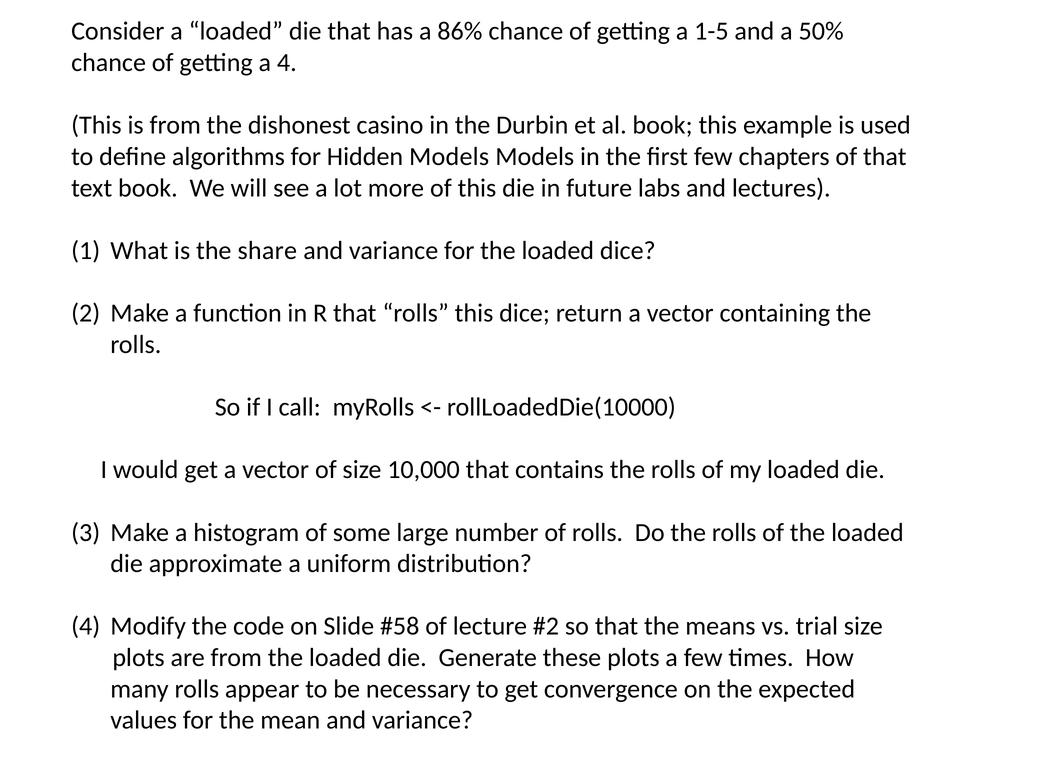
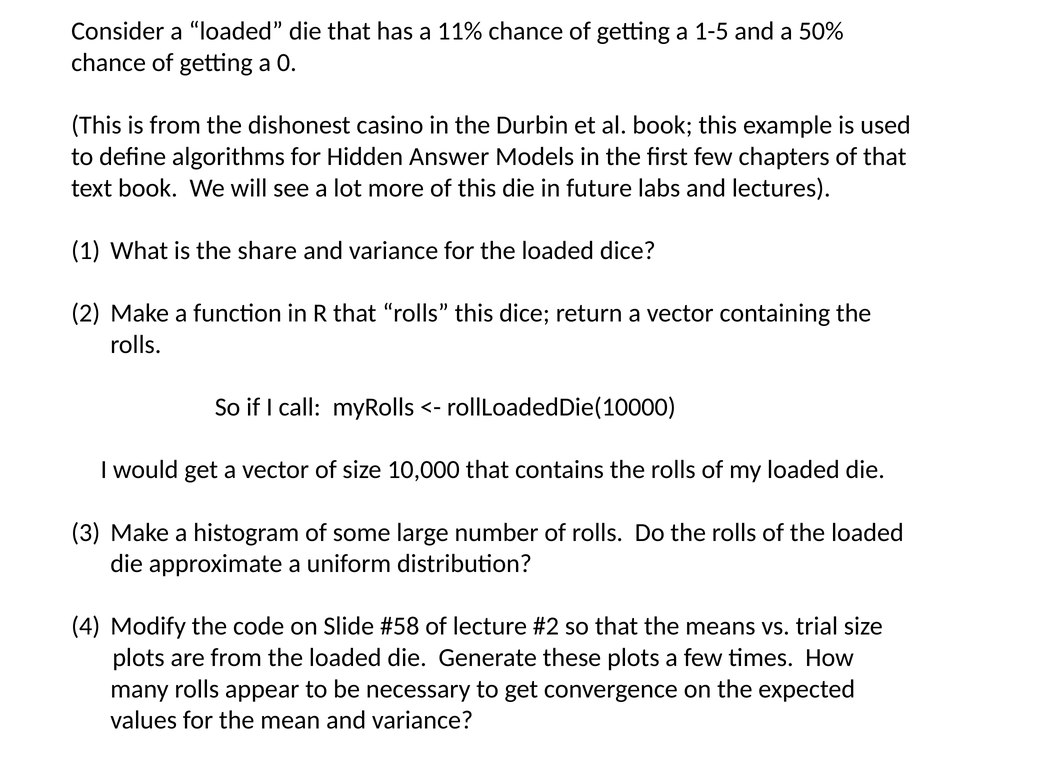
86%: 86% -> 11% (460, 31)
a 4: 4 -> 0 (287, 63)
Hidden Models: Models -> Answer (449, 157)
